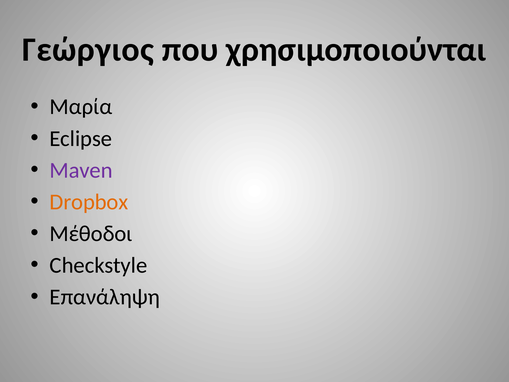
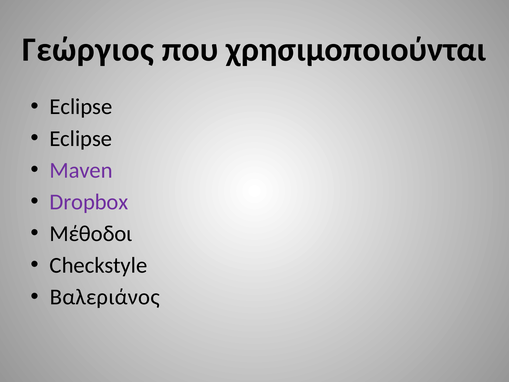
Μαρία: Μαρία -> Eclipse (81, 107)
Dropbox colour: orange -> purple (89, 202)
Επανάληψη: Επανάληψη -> Βαλεριάνος (105, 297)
